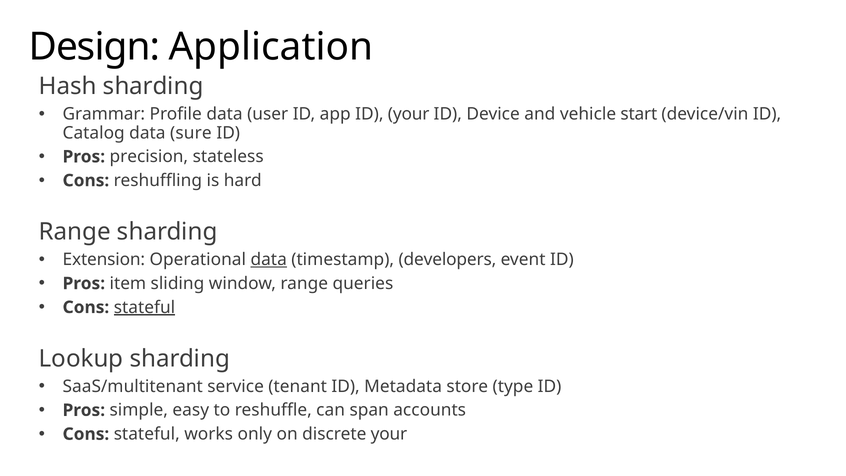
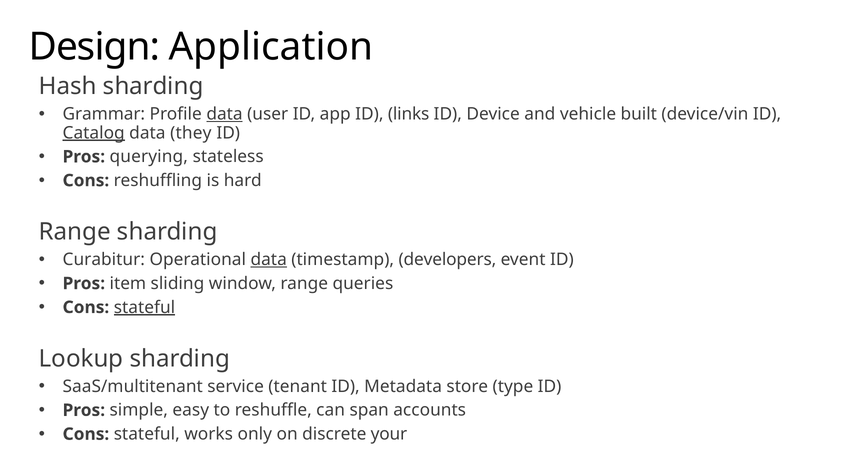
data underline: none -> present (225, 114)
ID your: your -> links (409, 114)
start: start -> built (639, 114)
Catalog underline: none -> present (94, 133)
sure: sure -> they (191, 133)
precision: precision -> querying (149, 157)
Extension: Extension -> Curabitur (104, 259)
